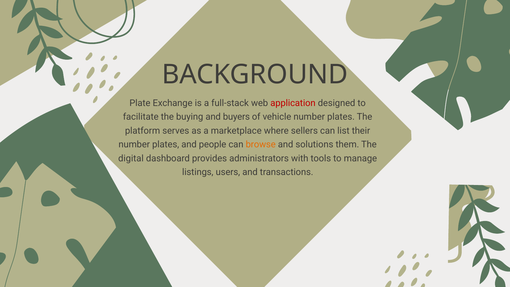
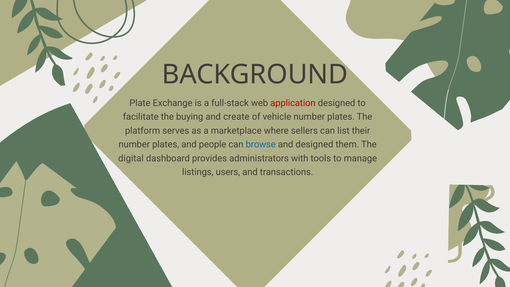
buyers: buyers -> create (236, 117)
browse colour: orange -> blue (261, 144)
and solutions: solutions -> designed (314, 144)
